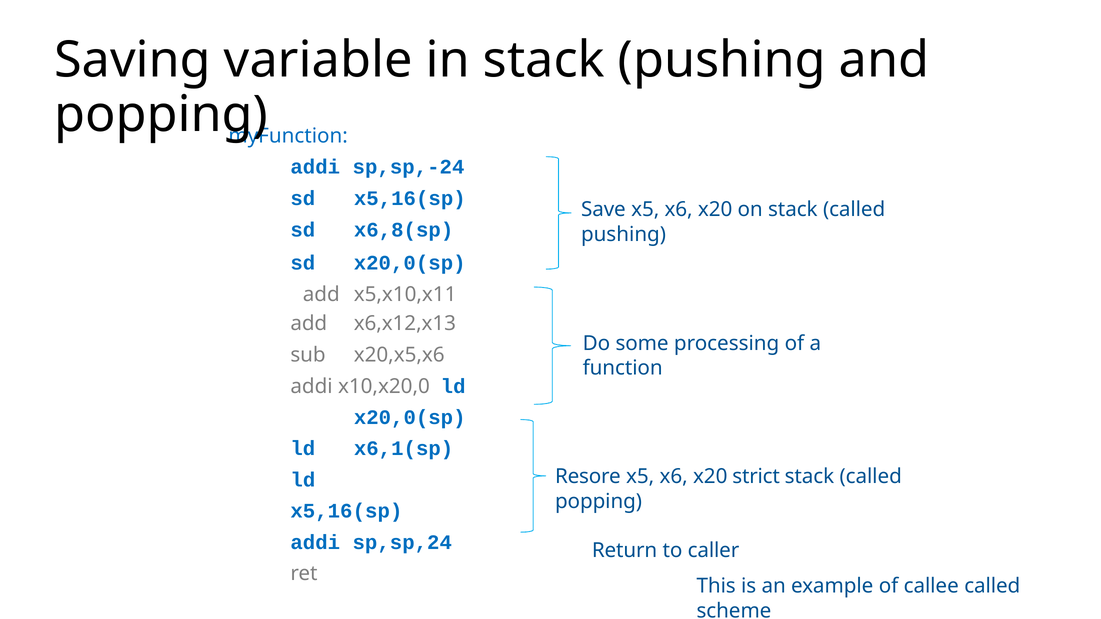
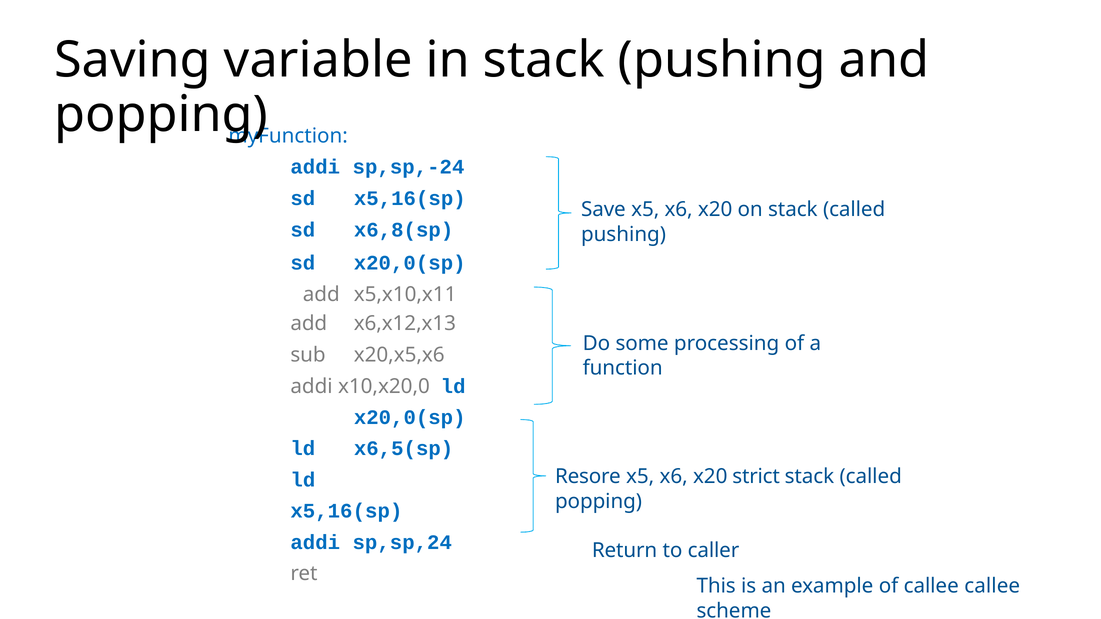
x6,1(sp: x6,1(sp -> x6,5(sp (404, 449)
callee called: called -> callee (992, 586)
